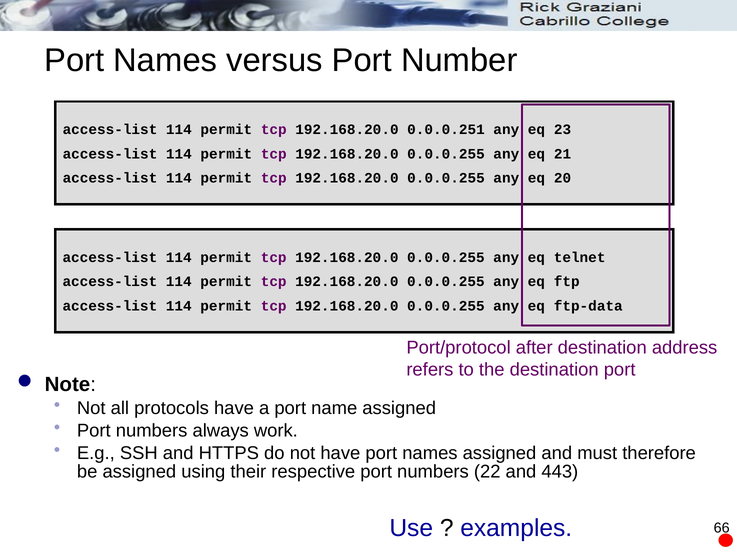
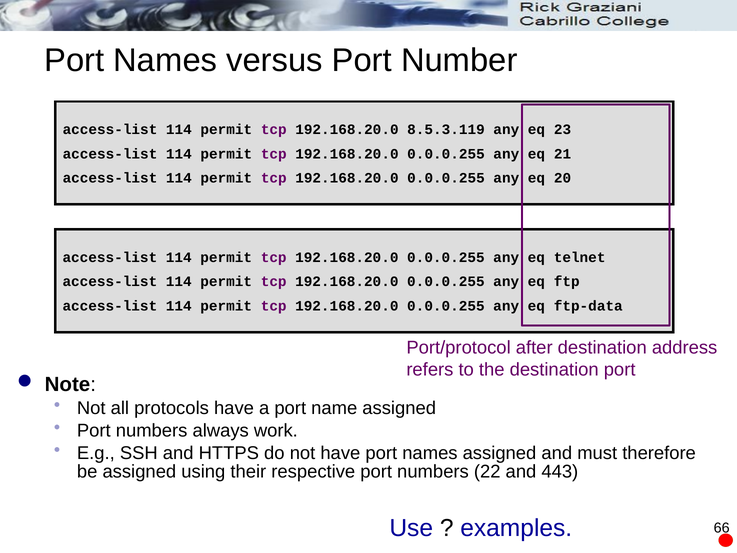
0.0.0.251: 0.0.0.251 -> 8.5.3.119 (446, 129)
